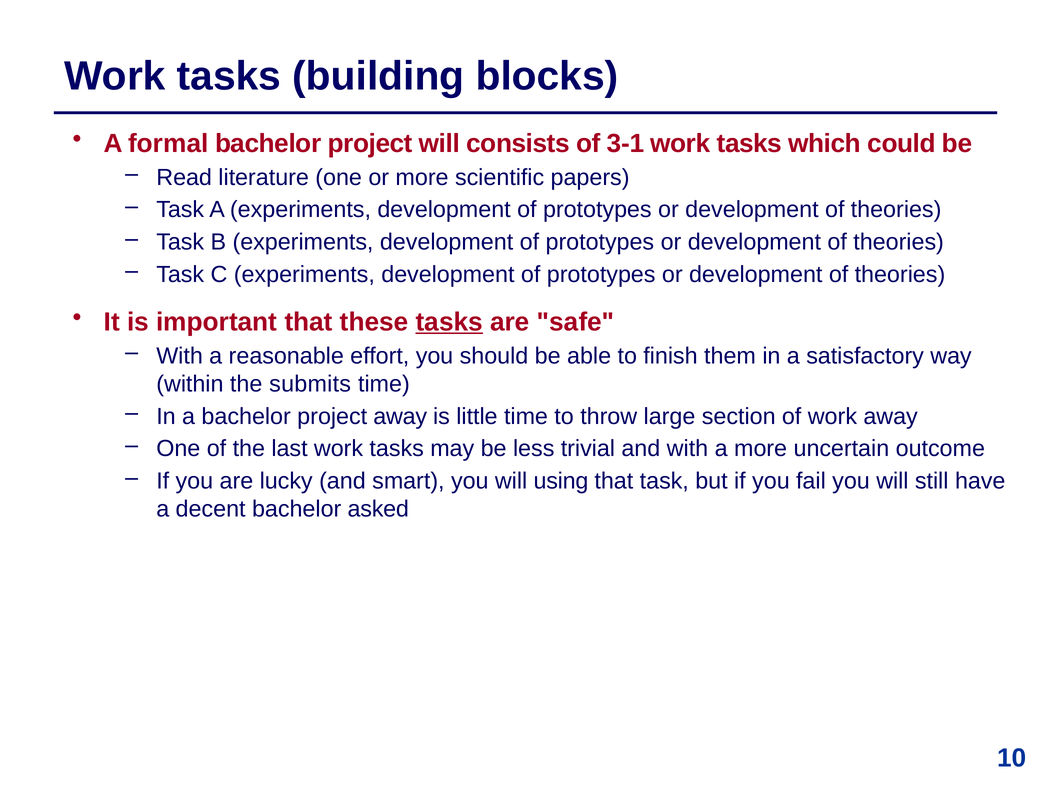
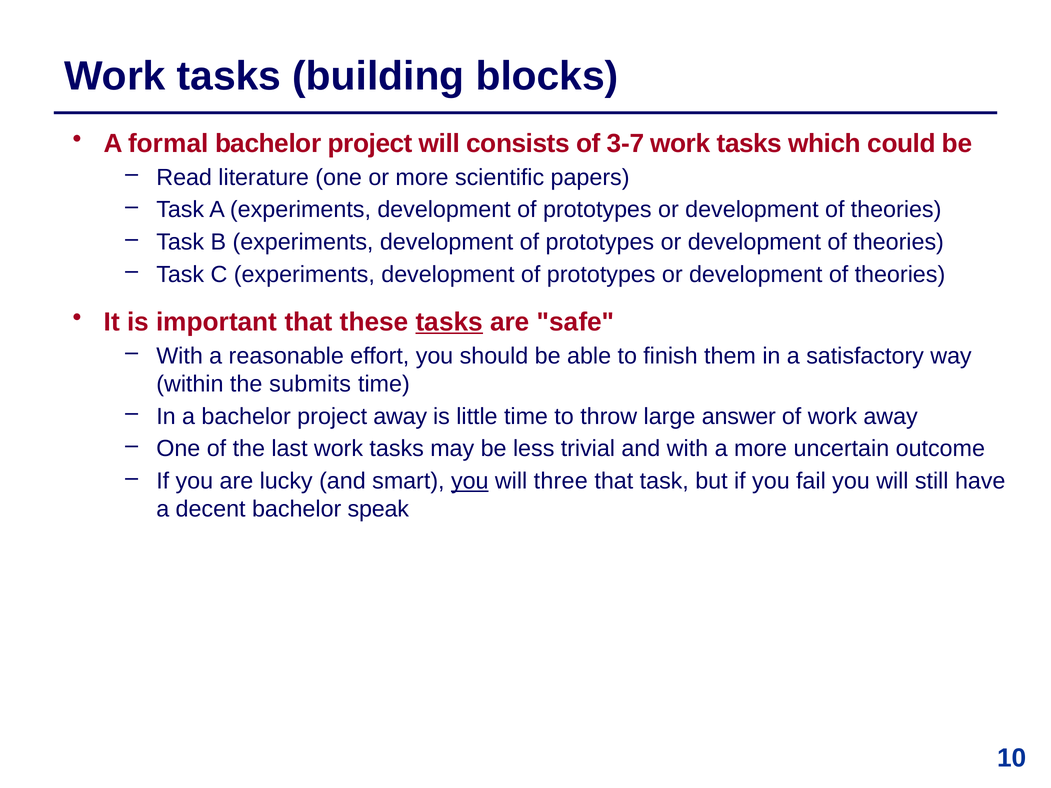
3-1: 3-1 -> 3-7 (625, 144)
section: section -> answer (739, 417)
you underline: none -> present (470, 481)
using: using -> three (561, 481)
asked: asked -> speak (378, 509)
